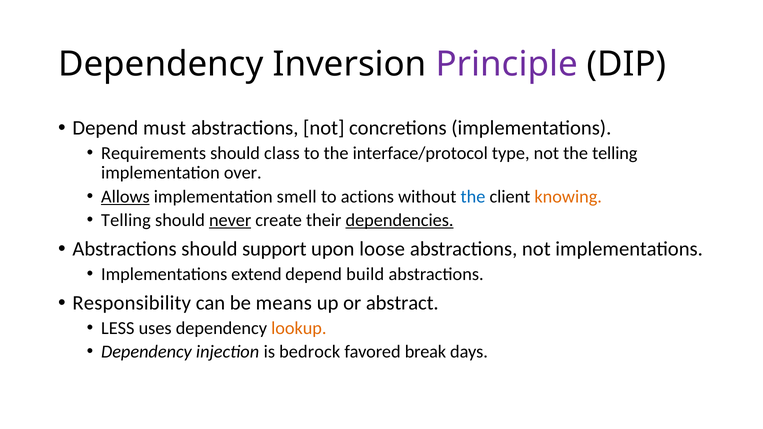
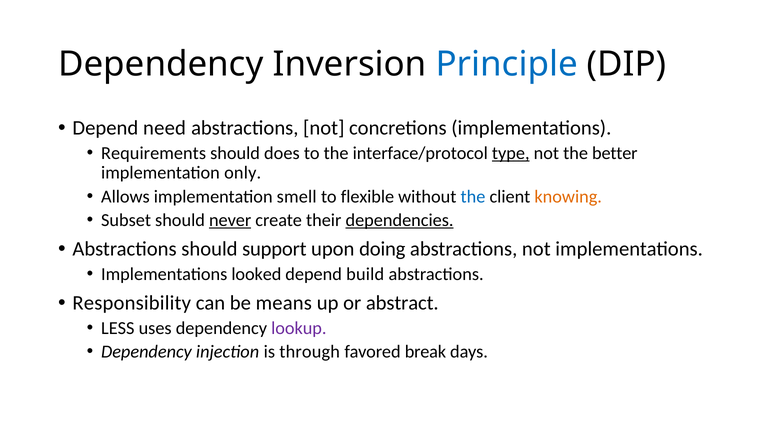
Principle colour: purple -> blue (507, 64)
must: must -> need (165, 128)
class: class -> does (282, 153)
type underline: none -> present (511, 153)
the telling: telling -> better (615, 153)
over: over -> only (243, 173)
Allows underline: present -> none (125, 197)
actions: actions -> flexible (367, 197)
Telling: Telling -> Subset (126, 220)
loose: loose -> doing (382, 249)
extend: extend -> looked (256, 274)
lookup colour: orange -> purple (299, 328)
bedrock: bedrock -> through (310, 352)
